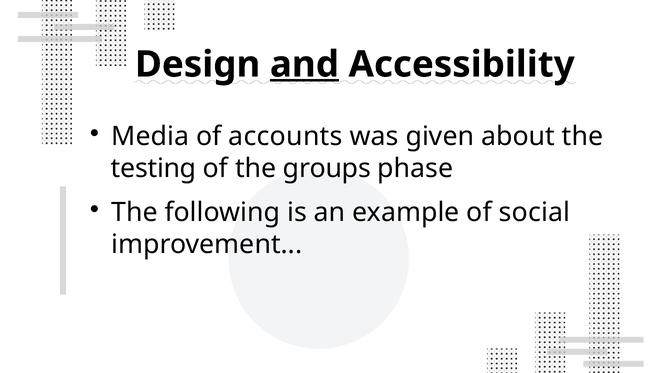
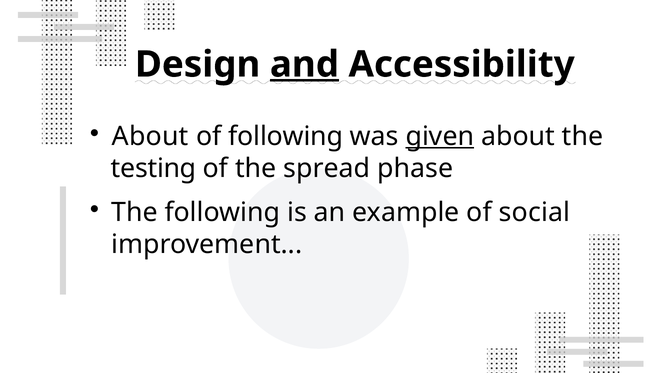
Media: Media -> About (150, 136)
of accounts: accounts -> following (286, 136)
given underline: none -> present (440, 136)
groups: groups -> spread (327, 168)
